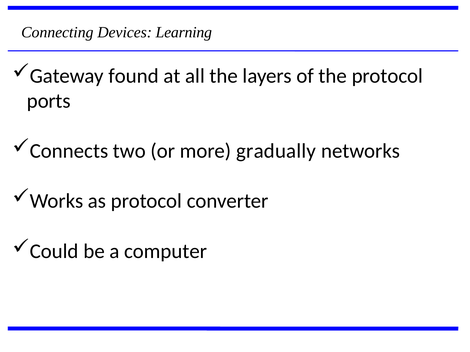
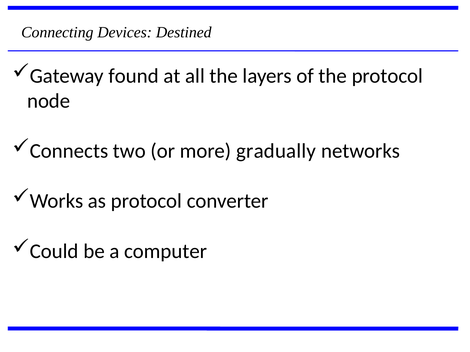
Learning: Learning -> Destined (184, 32)
ports: ports -> node (49, 101)
